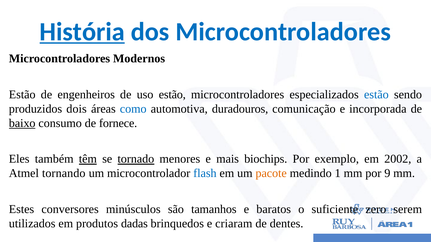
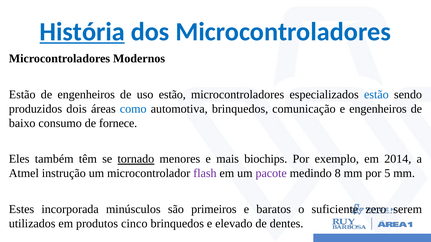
automotiva duradouros: duradouros -> brinquedos (240, 109)
e incorporada: incorporada -> engenheiros (378, 109)
baixo underline: present -> none (22, 123)
têm underline: present -> none (88, 159)
2002: 2002 -> 2014 (398, 159)
tornando: tornando -> instrução (64, 174)
flash colour: blue -> purple (205, 174)
pacote colour: orange -> purple (271, 174)
1: 1 -> 8 (338, 174)
9: 9 -> 5 (387, 174)
conversores: conversores -> incorporada (70, 210)
tamanhos: tamanhos -> primeiros (214, 210)
dadas: dadas -> cinco (134, 224)
criaram: criaram -> elevado (234, 224)
